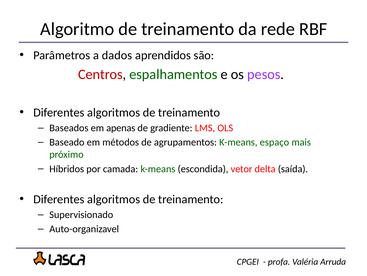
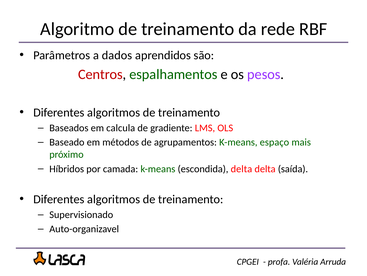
apenas: apenas -> calcula (121, 128)
escondida vetor: vetor -> delta (241, 168)
